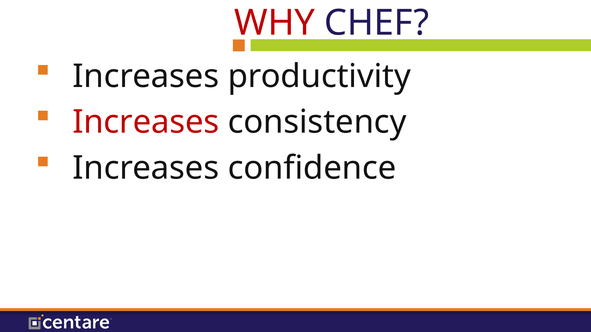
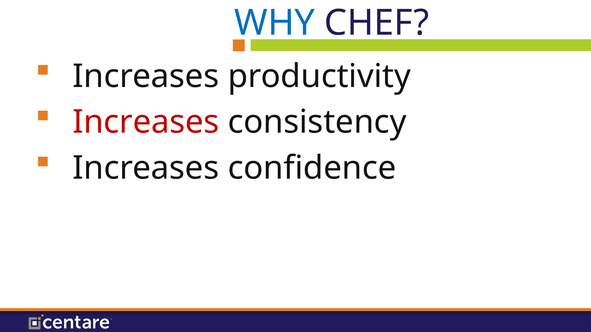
WHY colour: red -> blue (275, 23)
